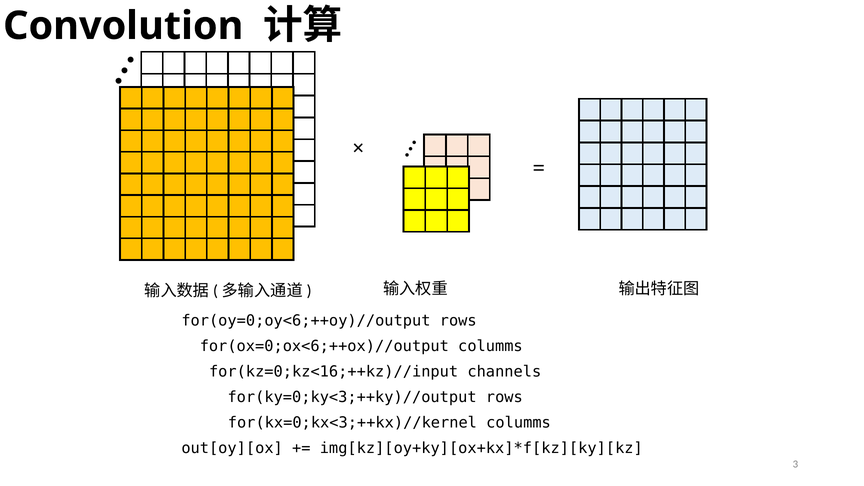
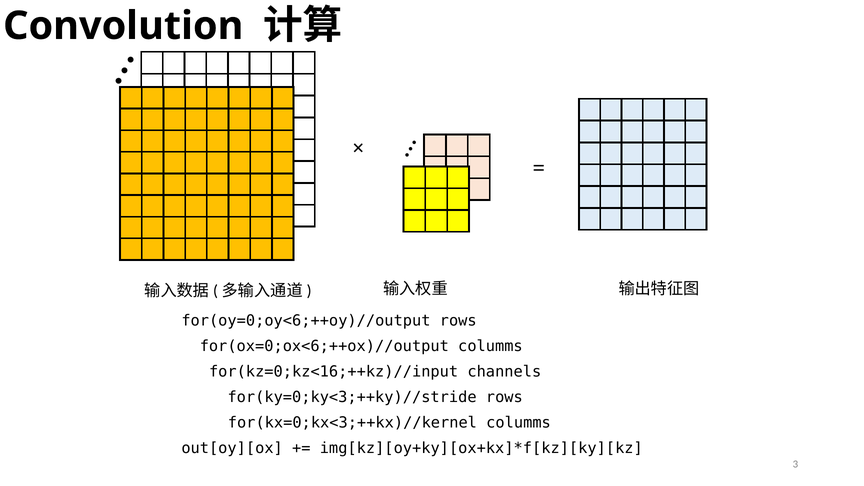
for(ky=0;ky<3;++ky)//output: for(ky=0;ky<3;++ky)//output -> for(ky=0;ky<3;++ky)//stride (352, 397)
